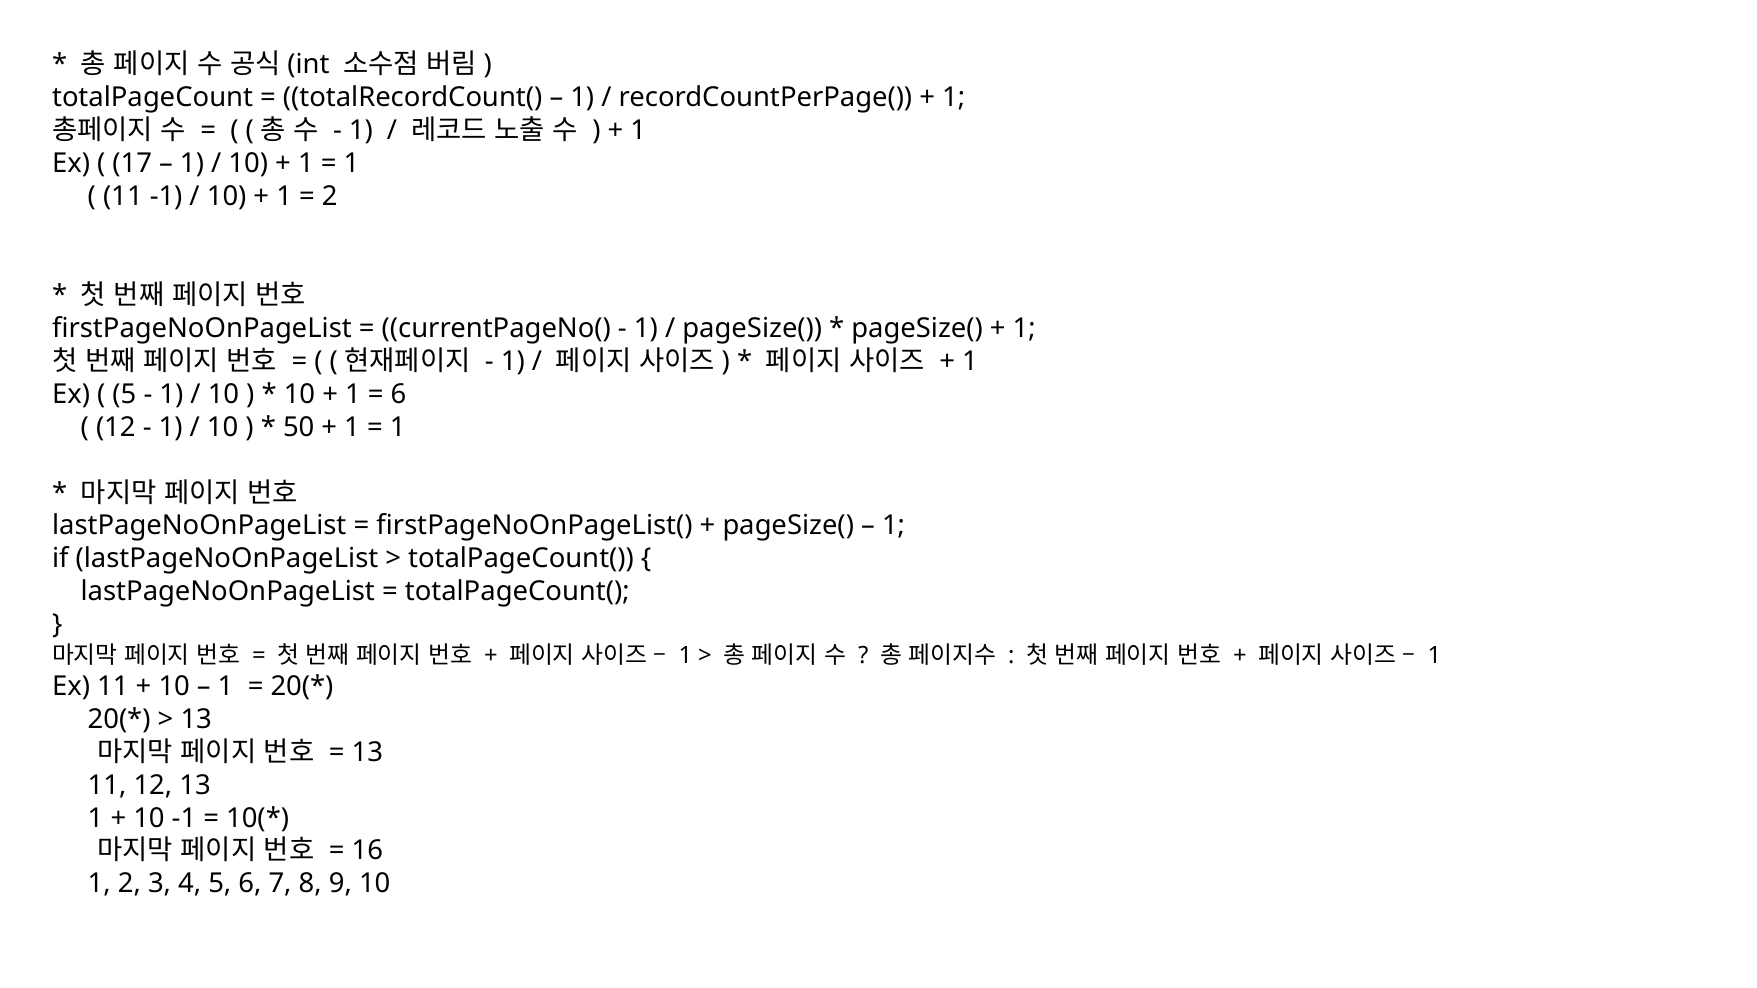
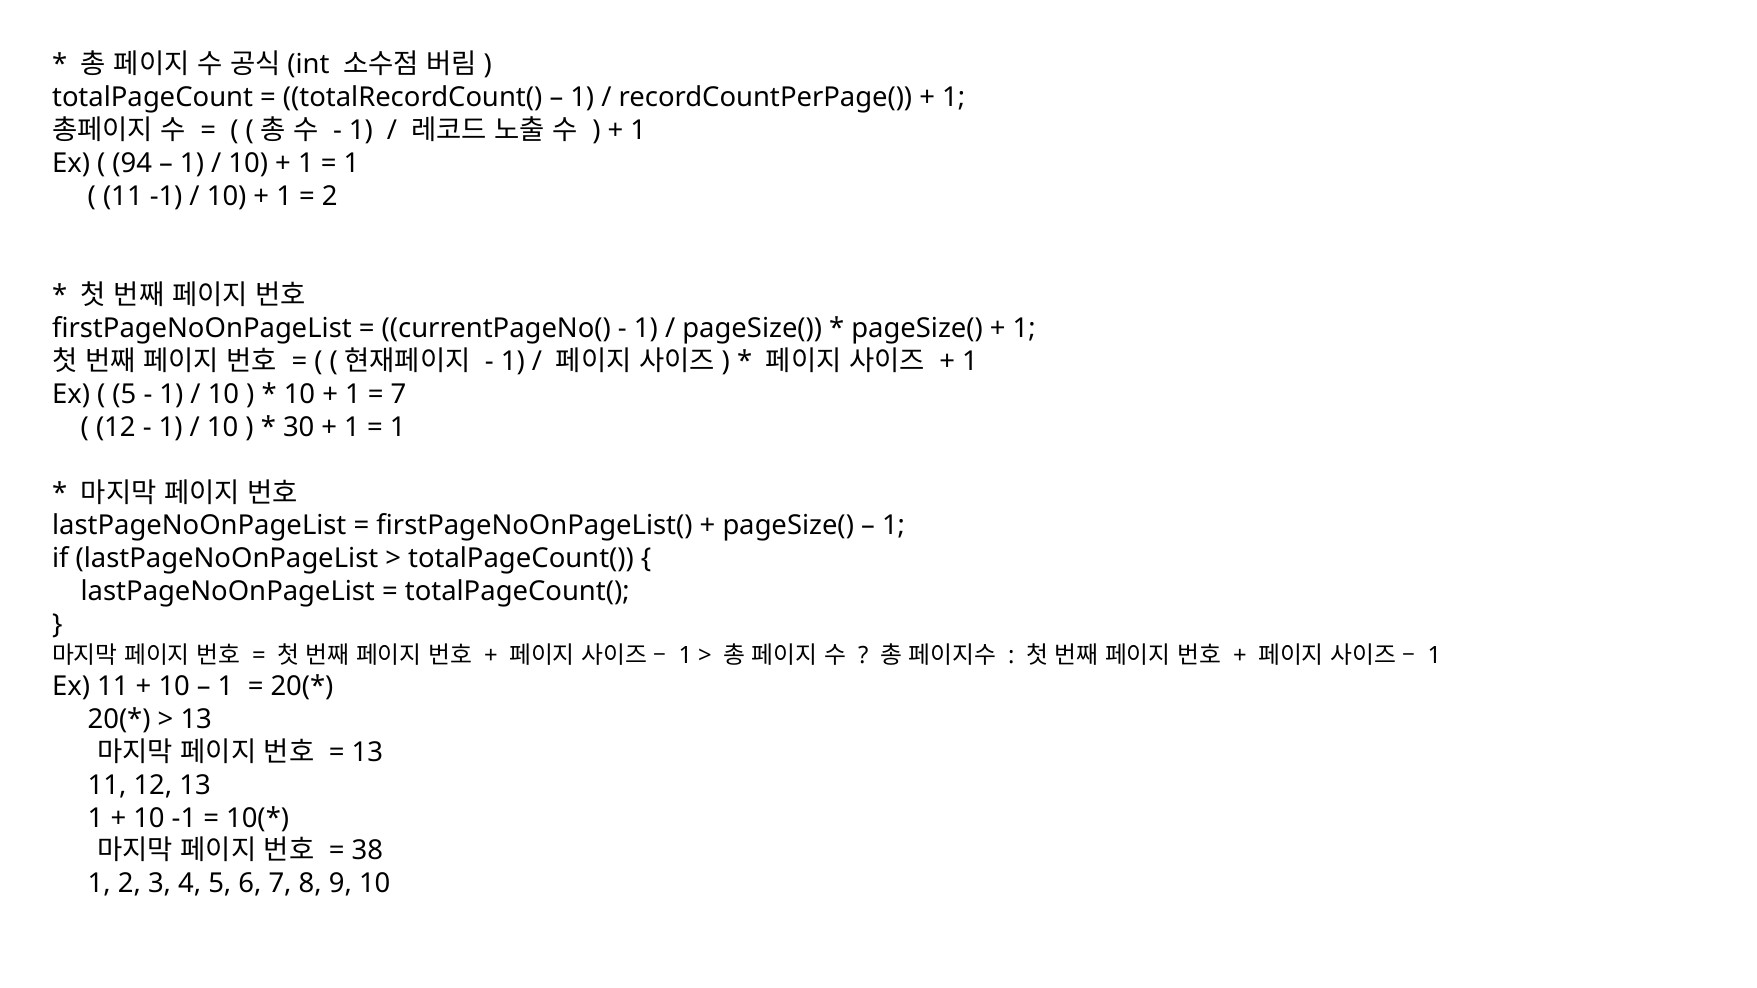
17: 17 -> 94 (132, 164)
6: 6 -> 7 (399, 394)
50: 50 -> 30 (299, 427)
16: 16 -> 38 (367, 851)
